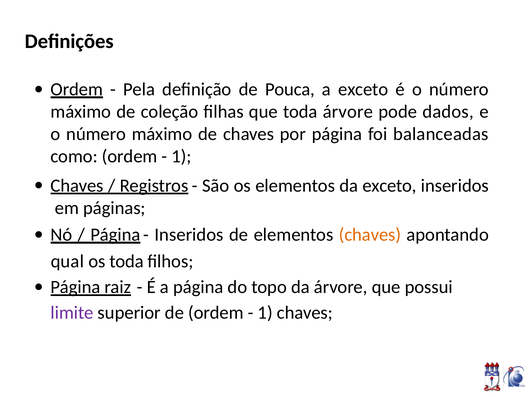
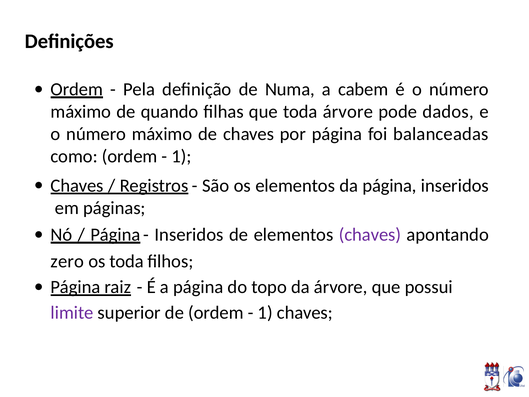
Pouca: Pouca -> Numa (290, 89)
a exceto: exceto -> cabem (363, 89)
coleção: coleção -> quando (170, 112)
da exceto: exceto -> página (390, 185)
chaves colour: orange -> purple (370, 235)
qual: qual -> zero (67, 261)
